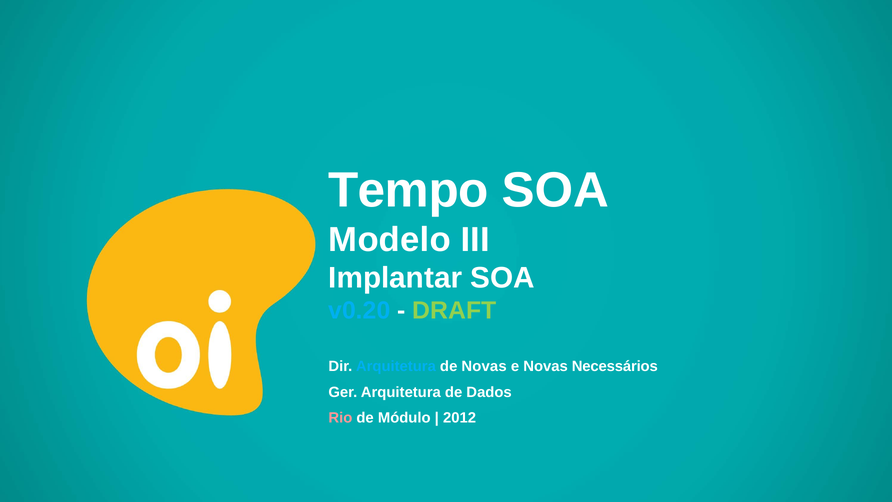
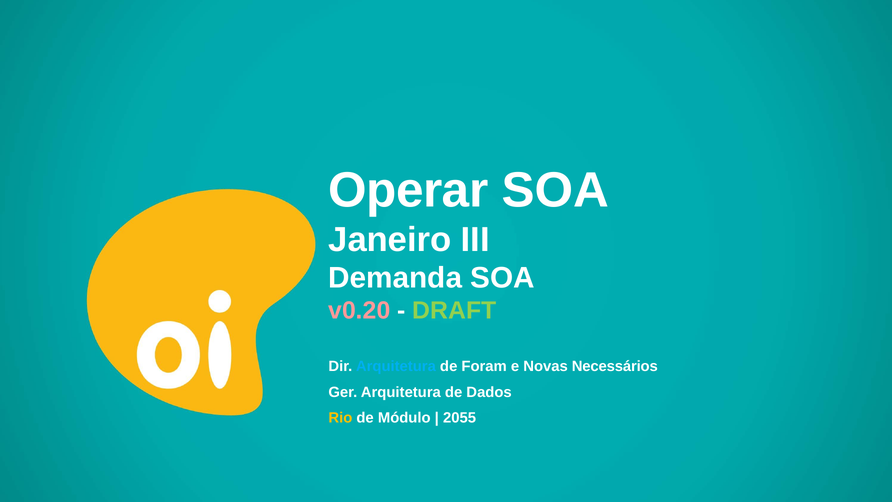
Tempo: Tempo -> Operar (408, 190)
Modelo: Modelo -> Janeiro (390, 240)
Implantar: Implantar -> Demanda (395, 278)
v0.20 colour: light blue -> pink (359, 310)
de Novas: Novas -> Foram (484, 366)
Rio colour: pink -> yellow (340, 418)
2012: 2012 -> 2055 (460, 418)
